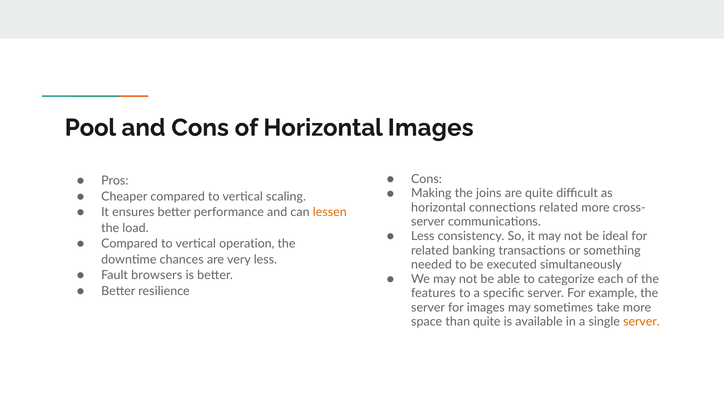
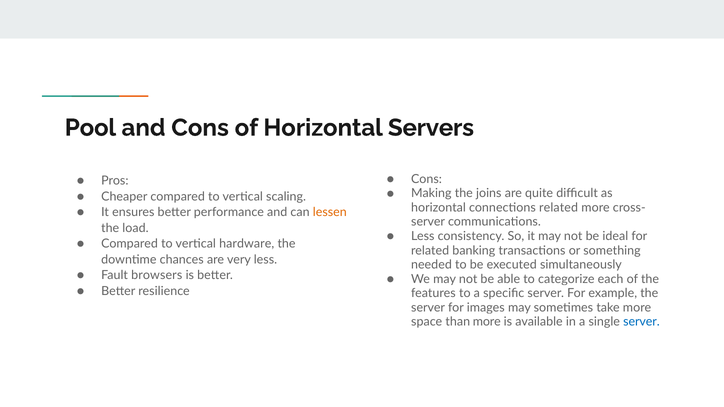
Horizontal Images: Images -> Servers (431, 128)
operation: operation -> hardware (247, 244)
than quite: quite -> more (487, 322)
server colour: orange -> blue (641, 322)
